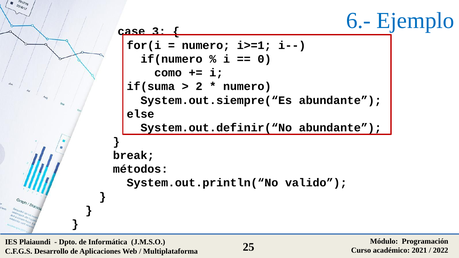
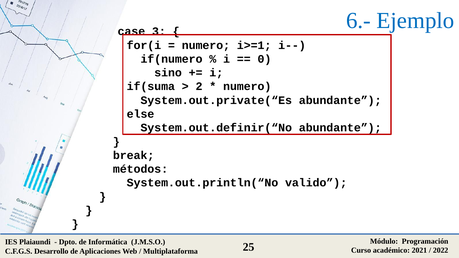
como: como -> sino (168, 73)
System.out.siempre(“Es: System.out.siempre(“Es -> System.out.private(“Es (216, 100)
